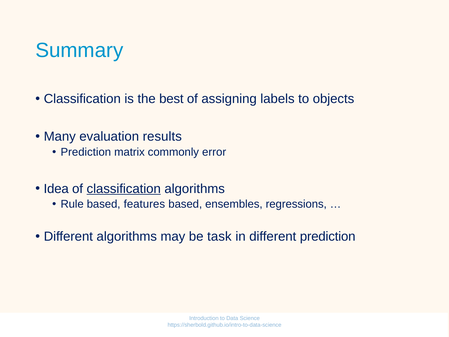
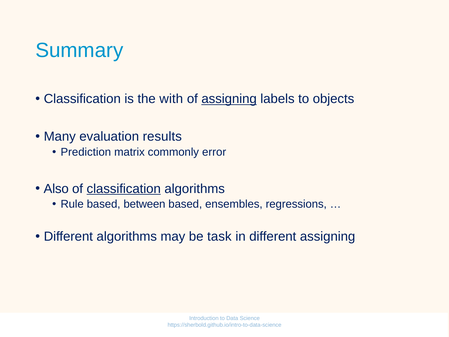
best: best -> with (171, 99)
assigning underline: none -> present (229, 99)
Idea: Idea -> Also (56, 189)
features: features -> between (144, 204)
different prediction: prediction -> assigning (328, 236)
